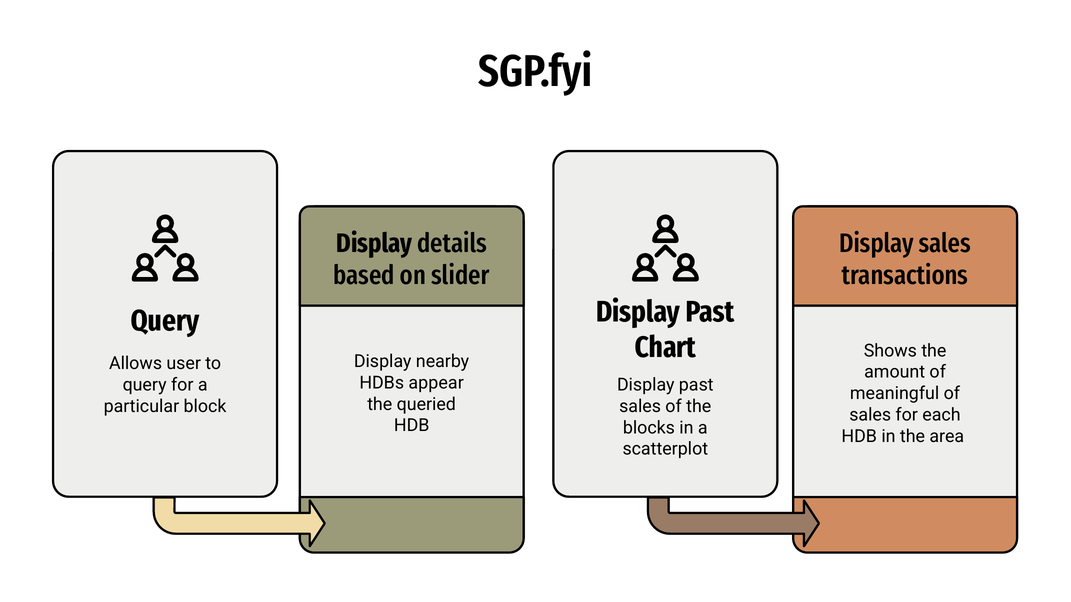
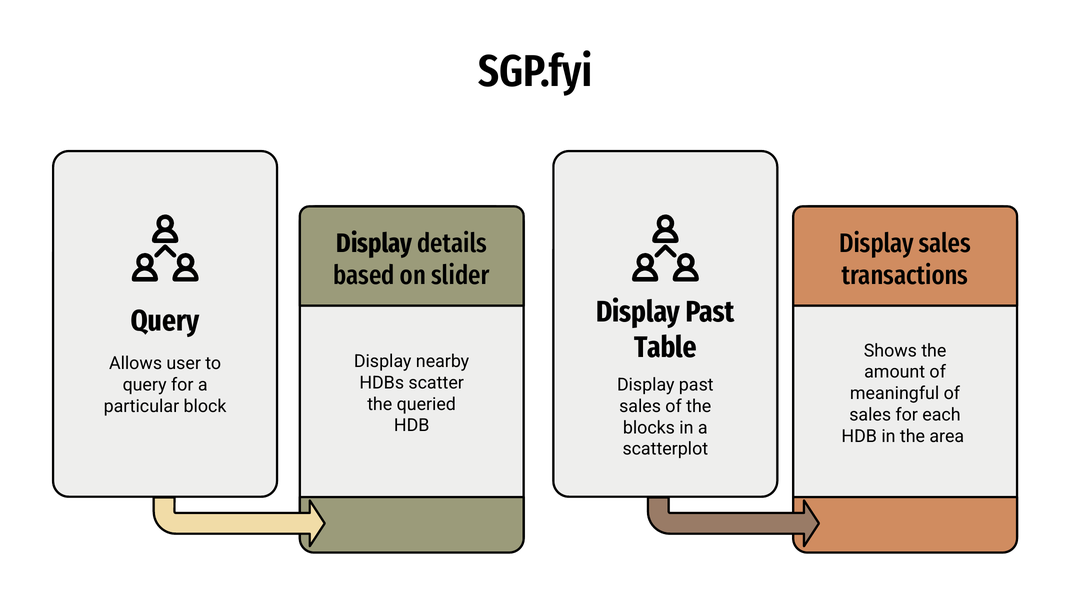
Chart: Chart -> Table (665, 348)
appear: appear -> scatter (436, 383)
